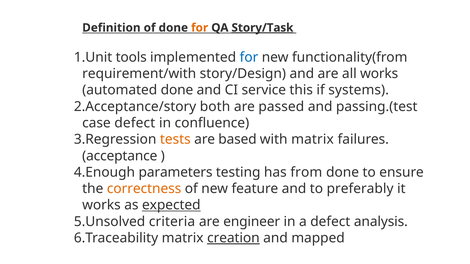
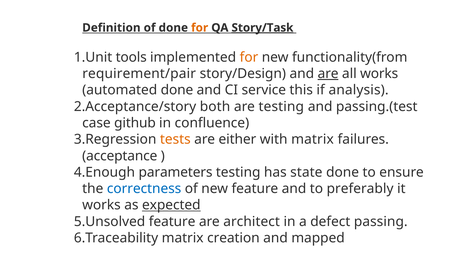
for colour: blue -> orange (249, 57)
requirement/with: requirement/with -> requirement/pair (139, 74)
are underline: none -> present (328, 74)
systems: systems -> analysis (359, 90)
are passed: passed -> testing (281, 107)
case defect: defect -> github (135, 123)
based: based -> either (237, 140)
from: from -> state (306, 173)
correctness colour: orange -> blue (144, 189)
criteria: criteria -> feature (172, 222)
engineer: engineer -> architect (252, 222)
analysis: analysis -> passing (381, 222)
creation underline: present -> none (233, 238)
